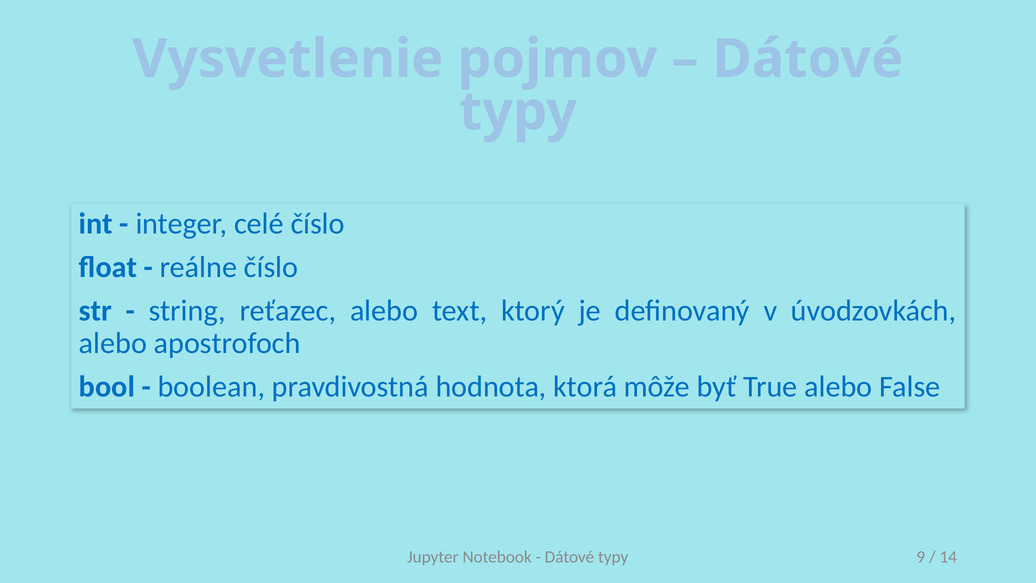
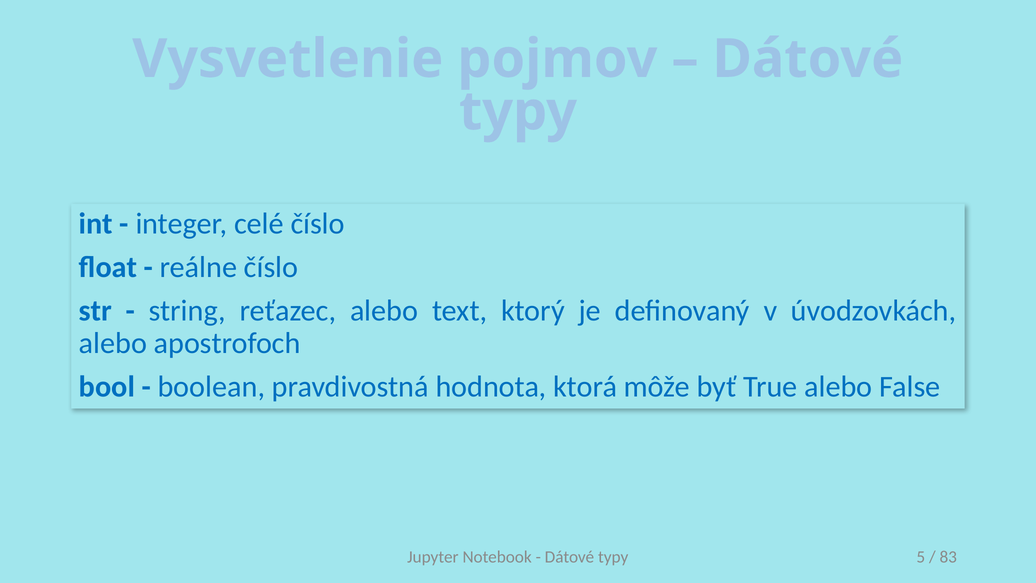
9: 9 -> 5 (921, 557)
14: 14 -> 83 (948, 557)
